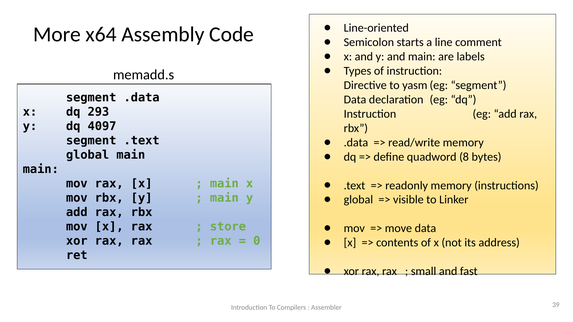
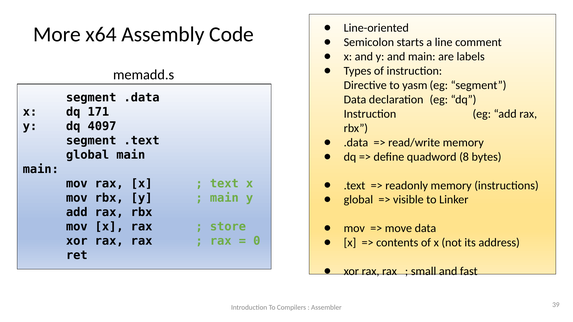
293: 293 -> 171 (98, 112)
main: main -> text (224, 184)
